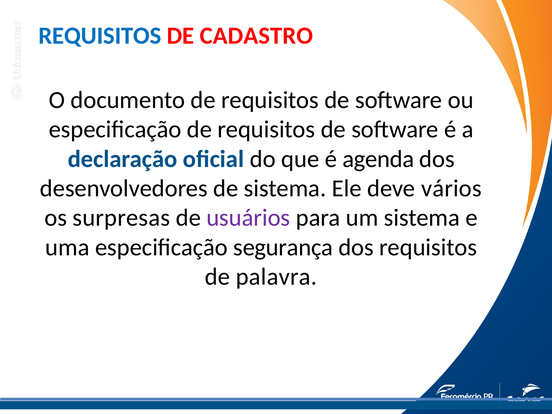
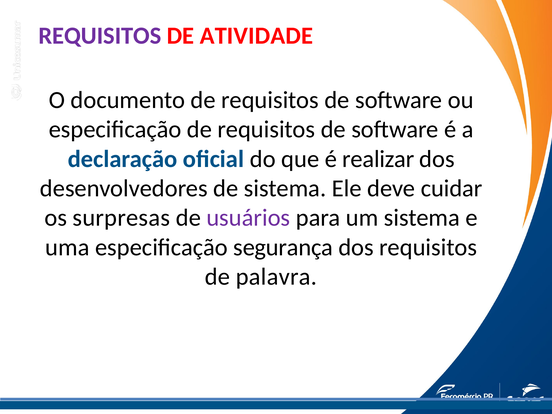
REQUISITOS colour: blue -> purple (100, 36)
CADASTRO: CADASTRO -> ATIVIDADE (256, 36)
agenda: agenda -> realizar (378, 159)
vários: vários -> cuidar (452, 188)
